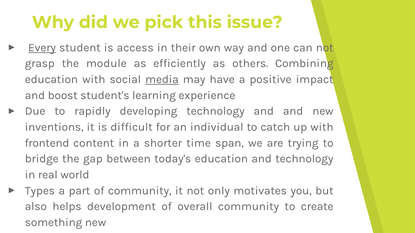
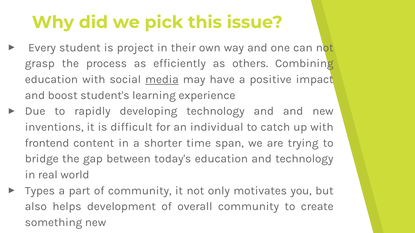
Every underline: present -> none (42, 48)
access: access -> project (135, 48)
module: module -> process (106, 64)
